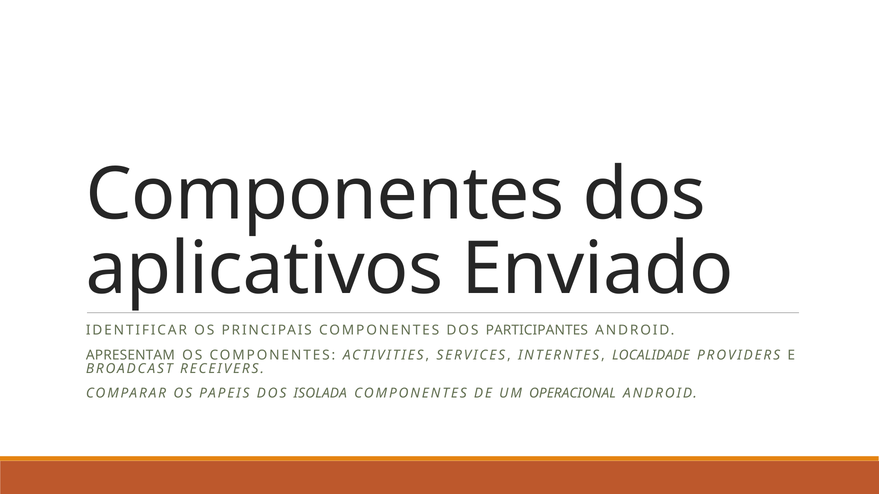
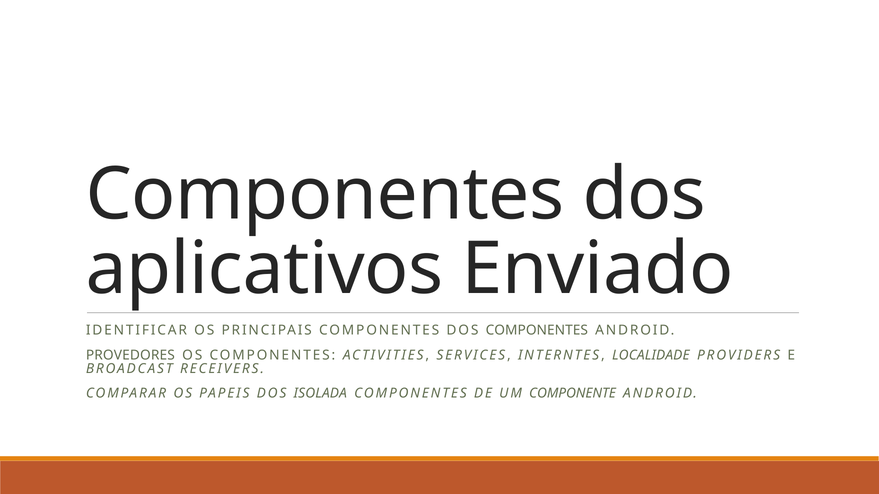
DOS PARTICIPANTES: PARTICIPANTES -> COMPONENTES (537, 331)
APRESENTAM: APRESENTAM -> PROVEDORES (130, 356)
OPERACIONAL: OPERACIONAL -> COMPONENTE (573, 394)
